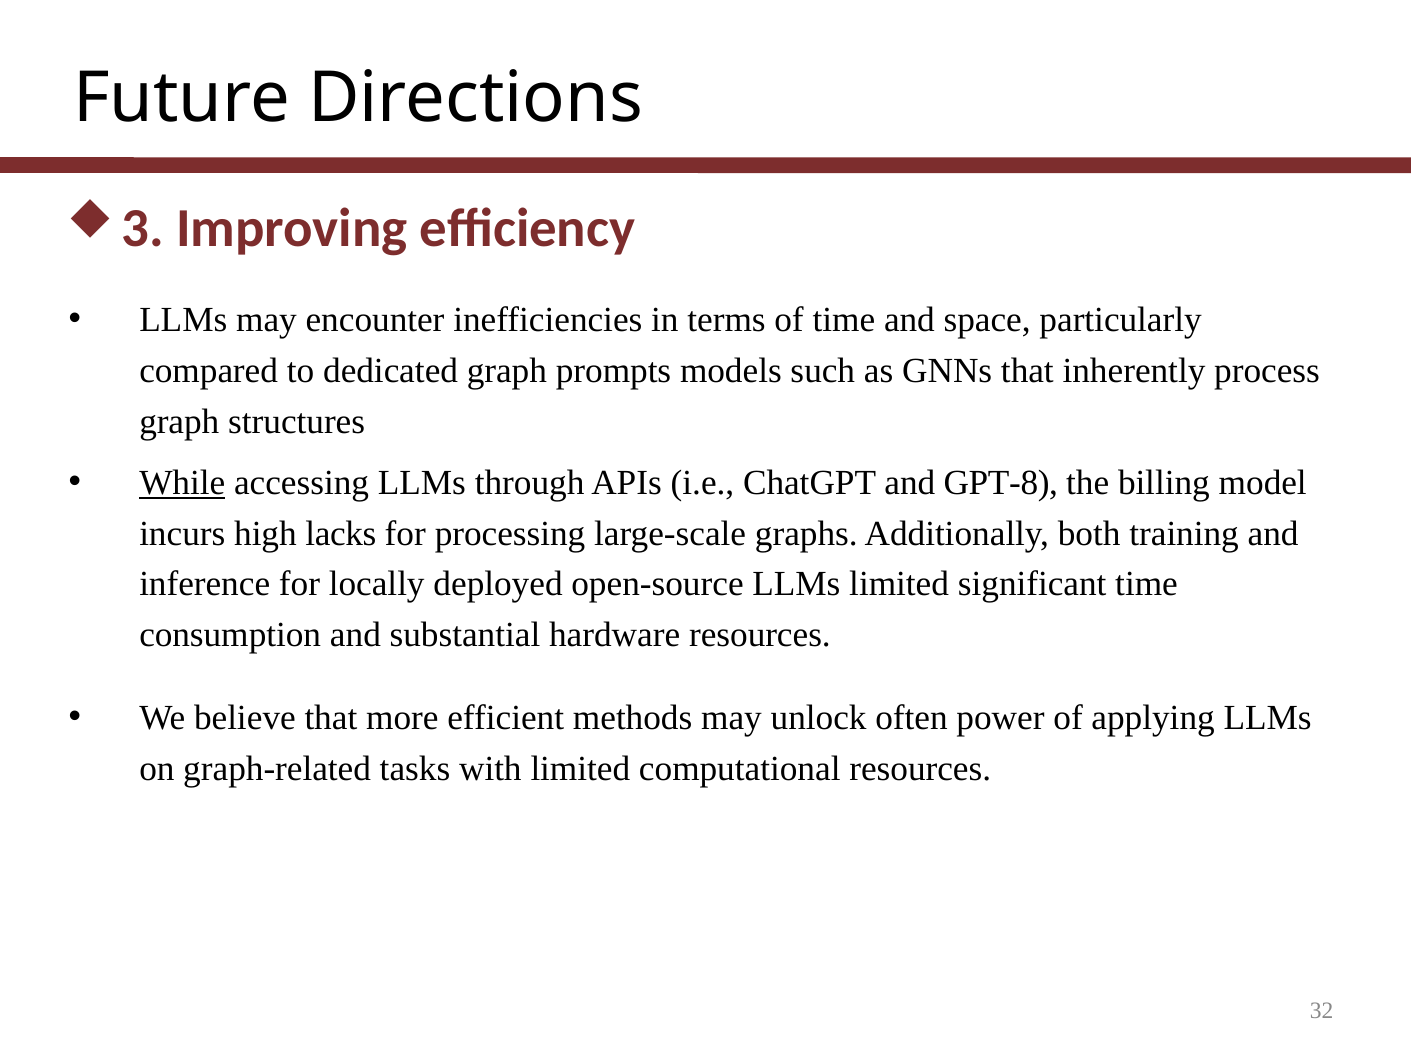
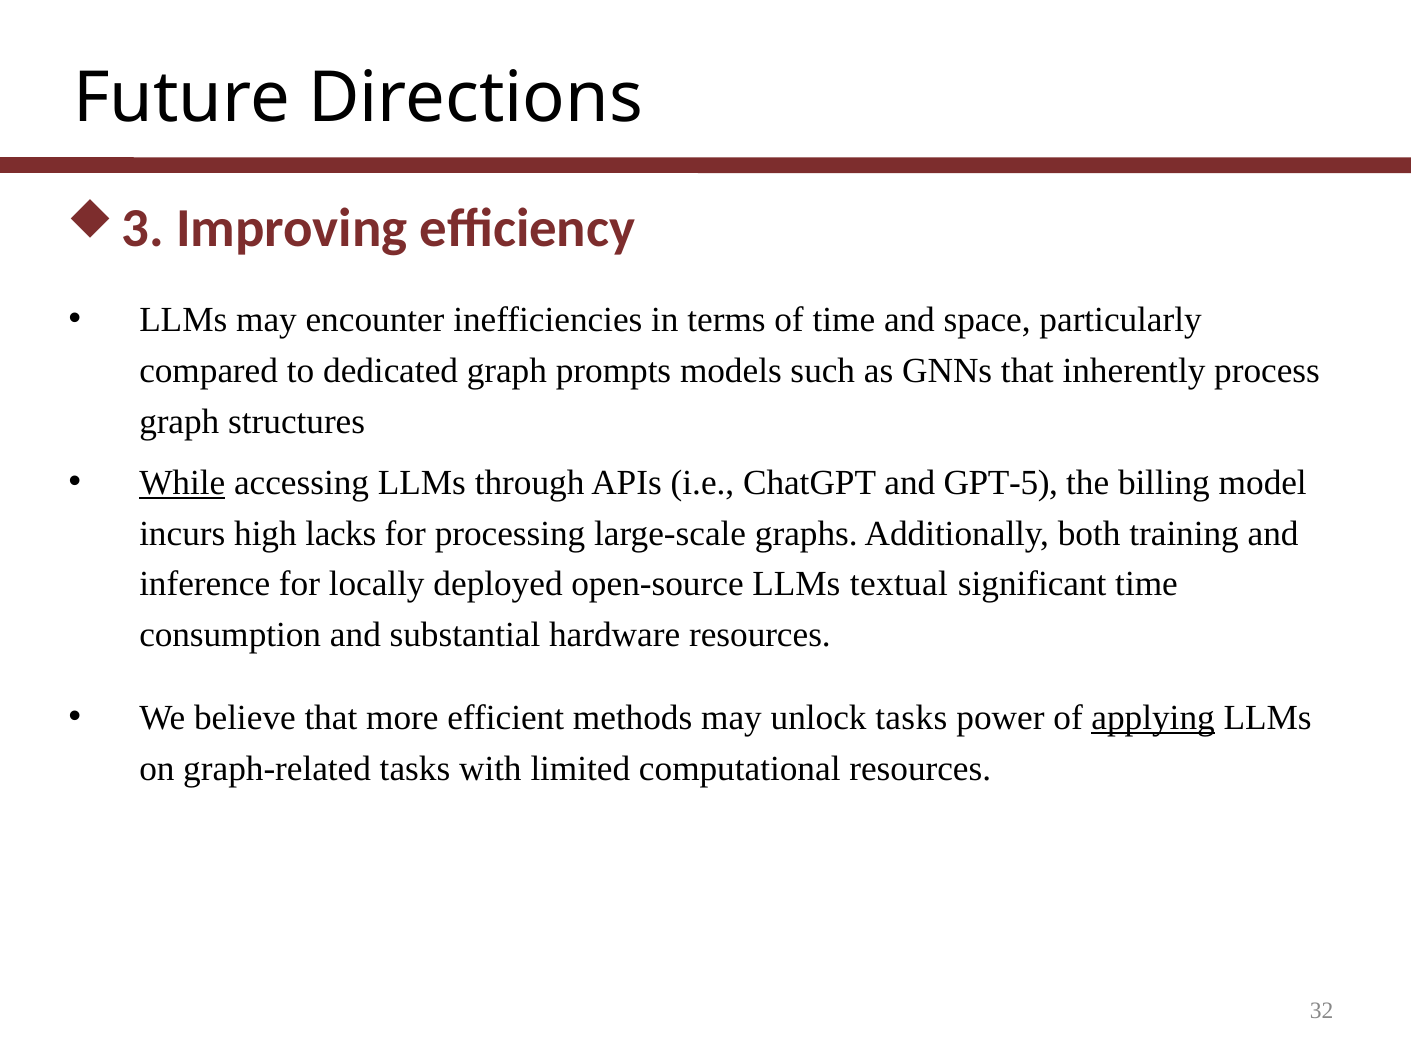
GPT-8: GPT-8 -> GPT-5 (1001, 483)
LLMs limited: limited -> textual (899, 584)
unlock often: often -> tasks (911, 718)
applying underline: none -> present (1153, 718)
